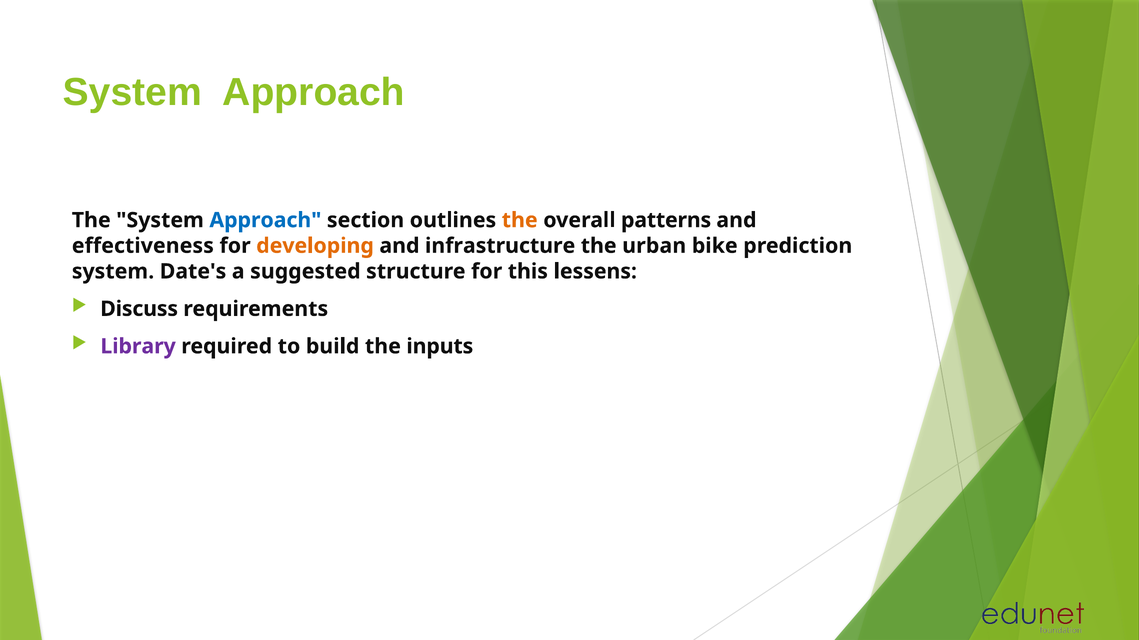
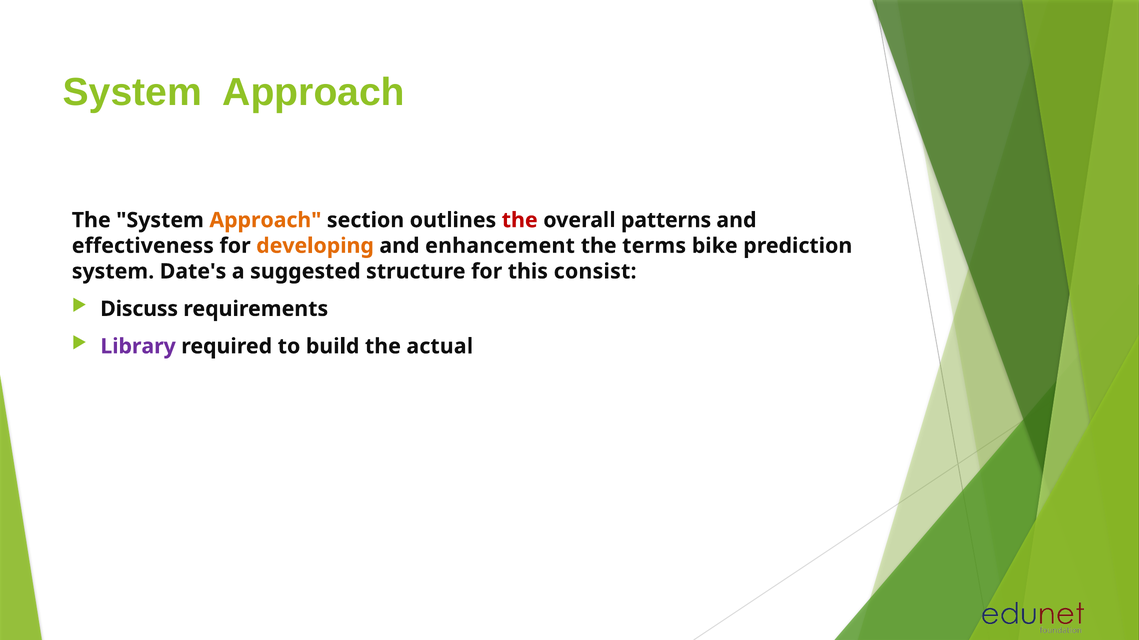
Approach colour: blue -> orange (265, 220)
the colour: orange -> red (520, 220)
infrastructure: infrastructure -> enhancement (500, 246)
urban: urban -> terms (654, 246)
lessens: lessens -> consist (595, 272)
inputs: inputs -> actual (440, 347)
